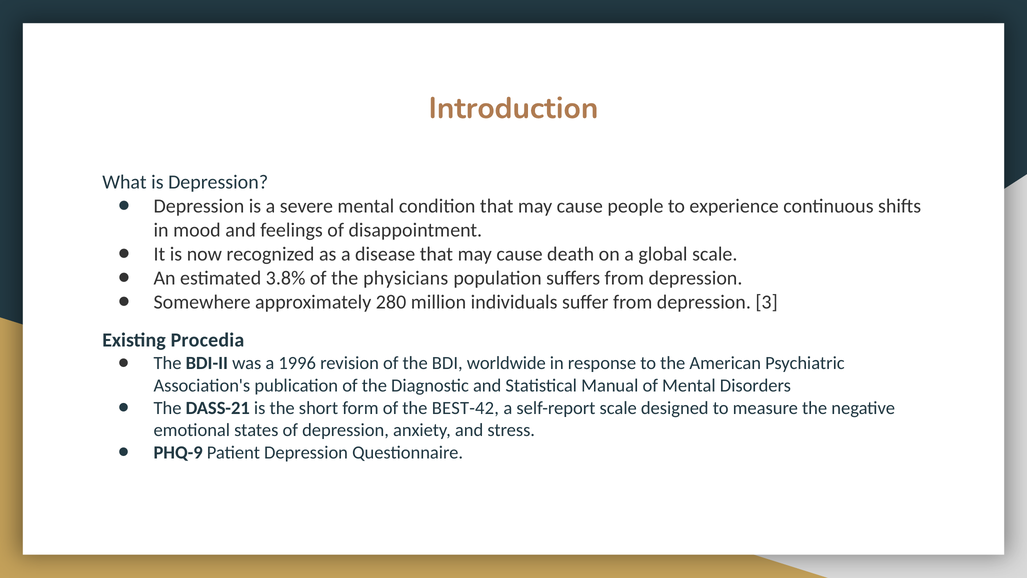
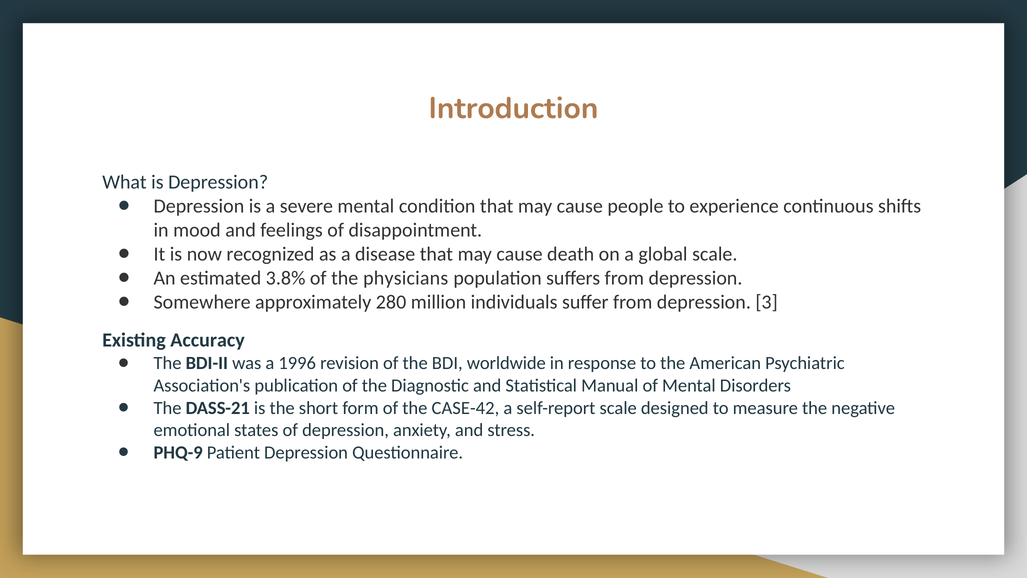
Procedia: Procedia -> Accuracy (208, 340)
BEST-42: BEST-42 -> CASE-42 (465, 408)
